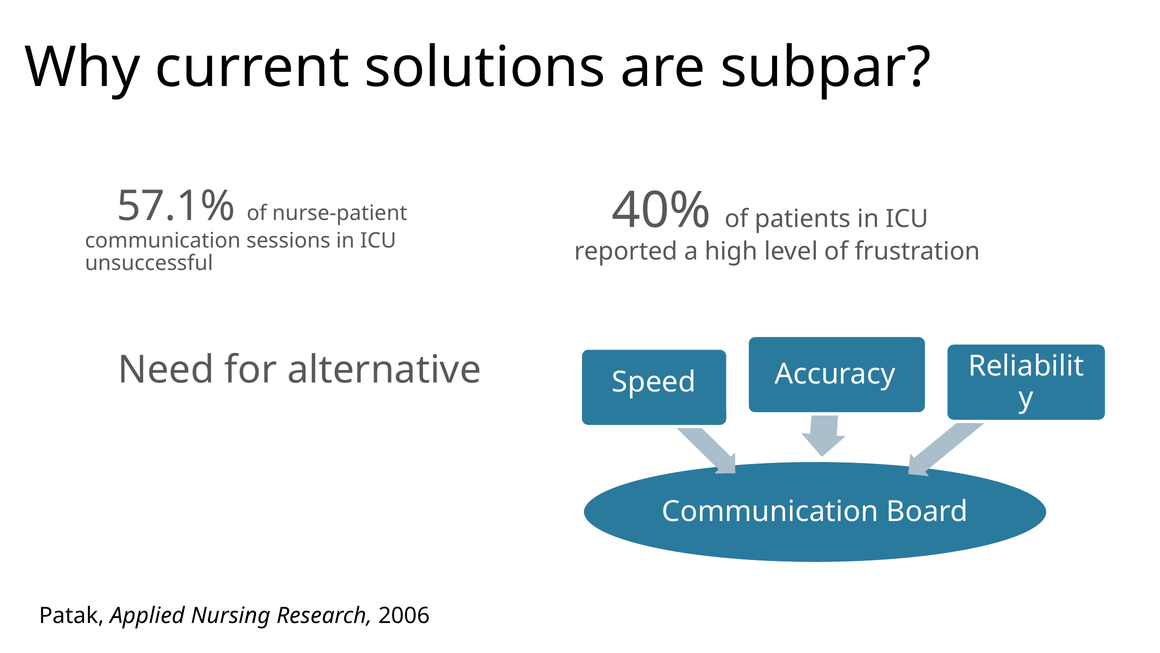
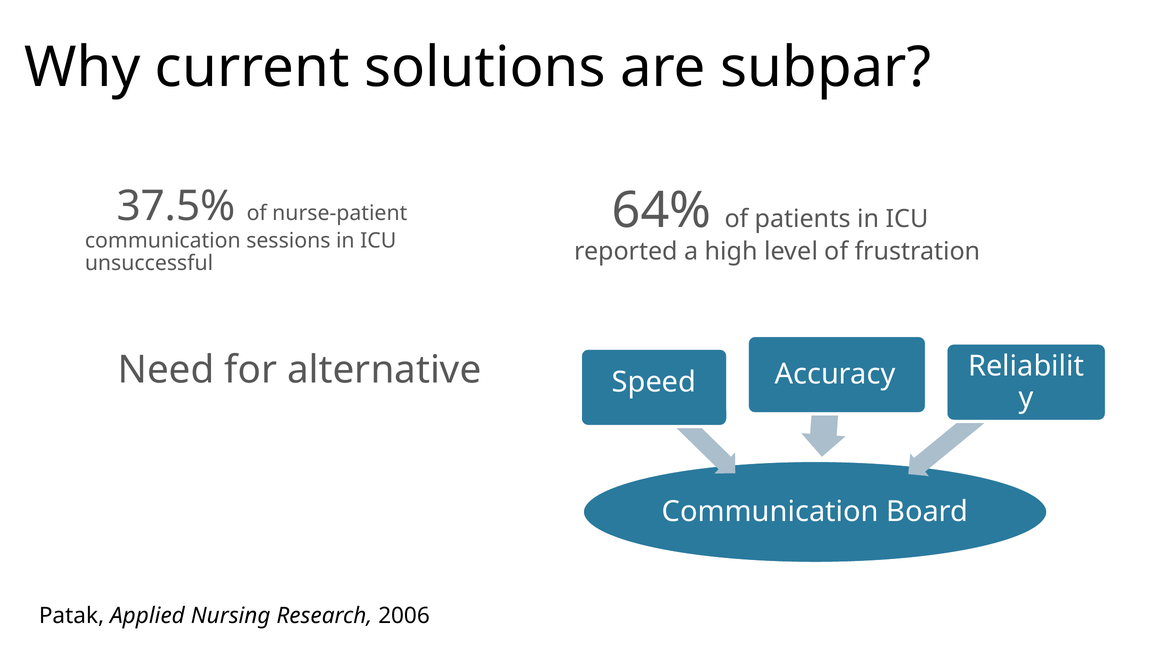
57.1%: 57.1% -> 37.5% (176, 206)
40%: 40% -> 64% (662, 210)
